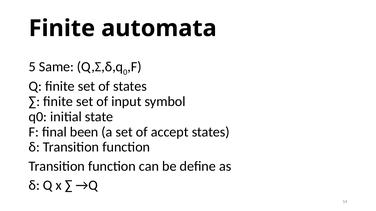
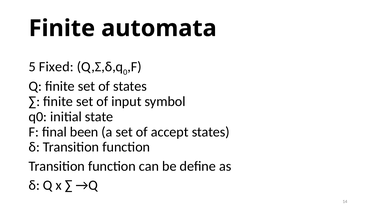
Same: Same -> Fixed (56, 67)
